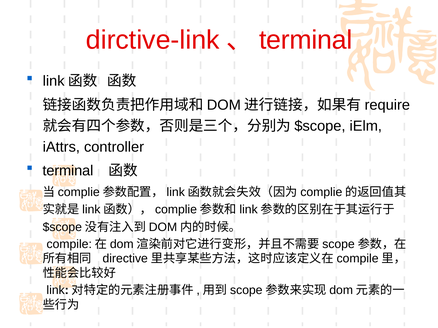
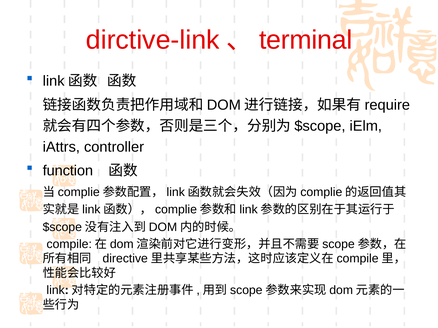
terminal: terminal -> function (68, 171)
